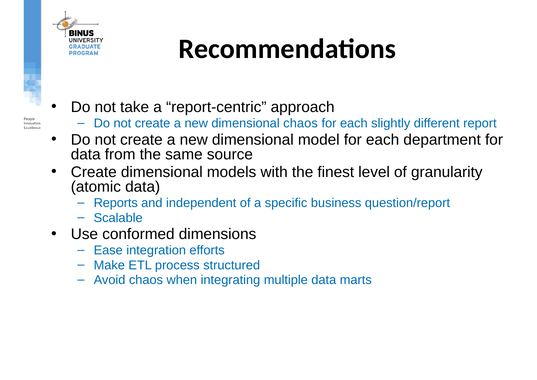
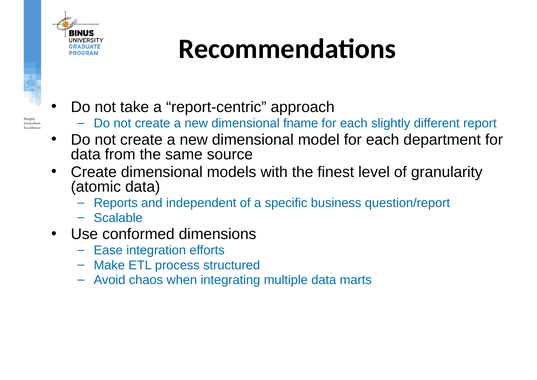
dimensional chaos: chaos -> fname (301, 123)
